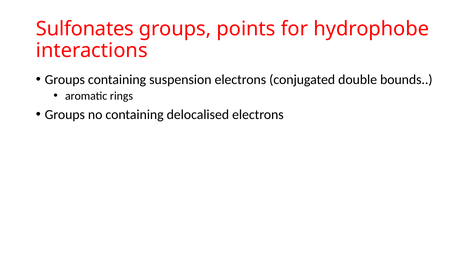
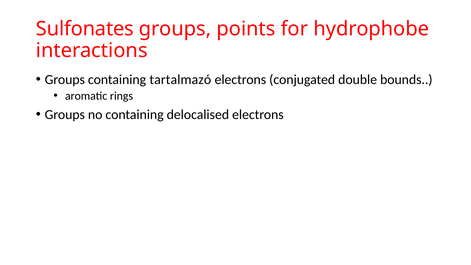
suspension: suspension -> tartalmazó (180, 80)
